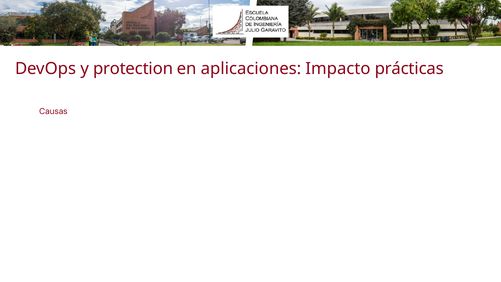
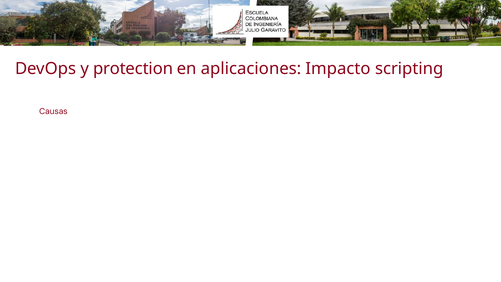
prácticas: prácticas -> scripting (409, 68)
